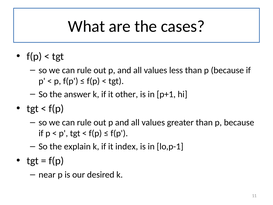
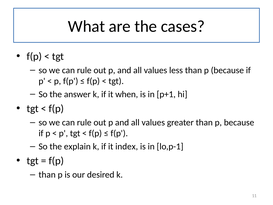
other: other -> when (127, 94)
near: near -> than (47, 174)
